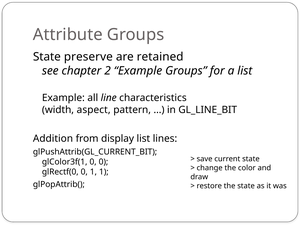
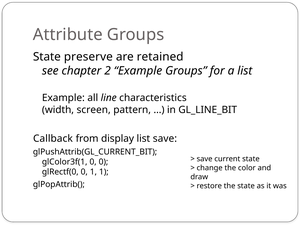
aspect: aspect -> screen (94, 110)
Addition: Addition -> Callback (53, 139)
list lines: lines -> save (165, 139)
